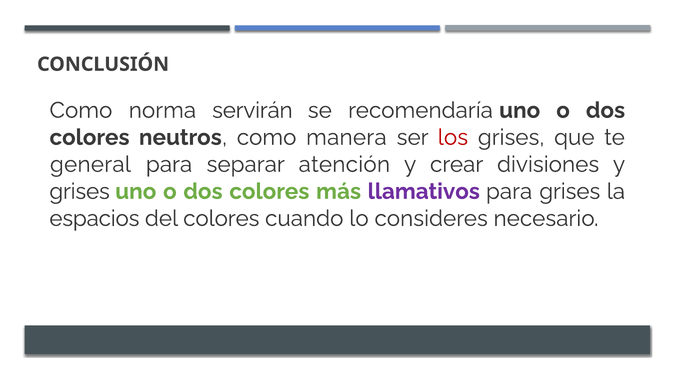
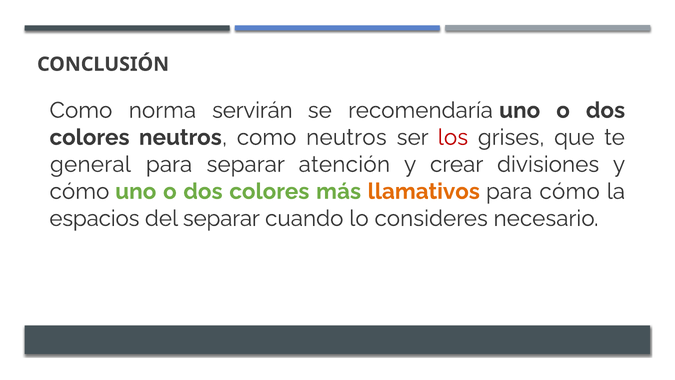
como manera: manera -> neutros (346, 137)
grises: grises -> cómo (79, 191)
llamativos colour: purple -> orange (424, 191)
para grises: grises -> cómo (570, 191)
del colores: colores -> separar (221, 218)
